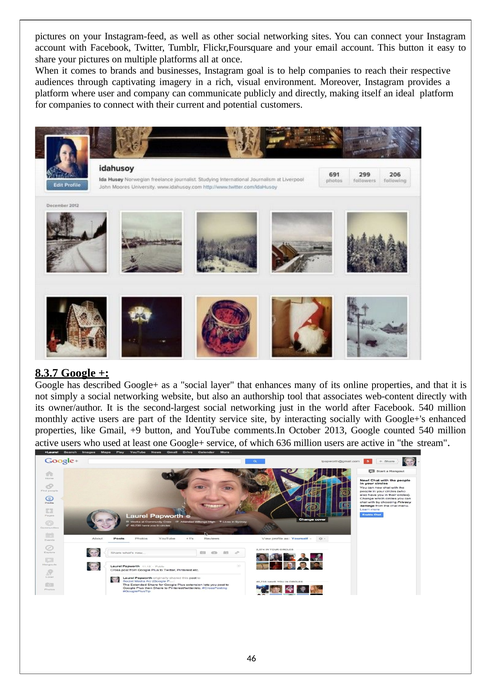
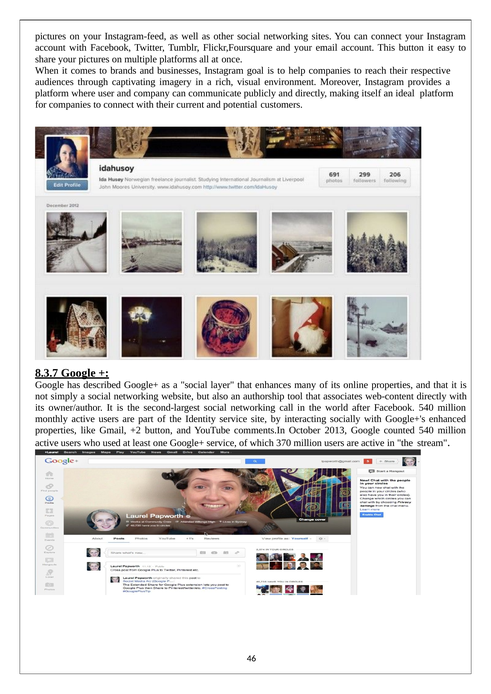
just: just -> call (286, 408)
+9: +9 -> +2 (136, 431)
636: 636 -> 370 (284, 444)
